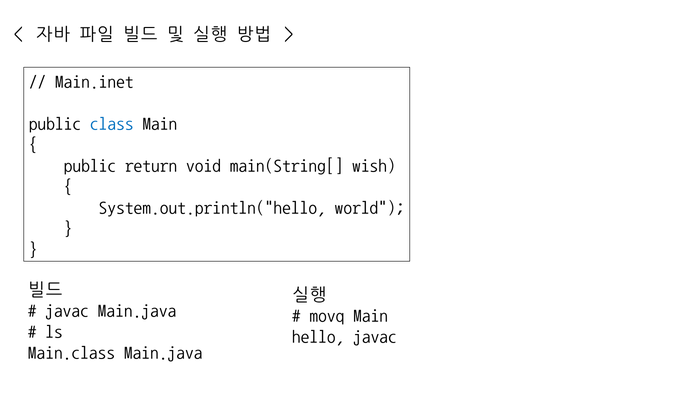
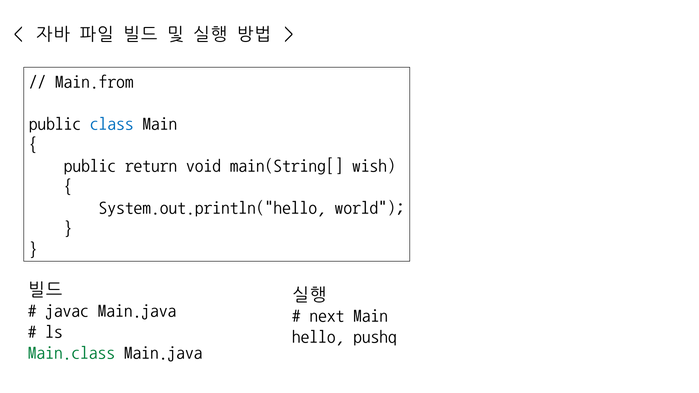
Main.inet: Main.inet -> Main.from (94, 82)
movq: movq -> next (327, 315)
hello javac: javac -> pushq (375, 336)
Main.class colour: black -> green (71, 353)
